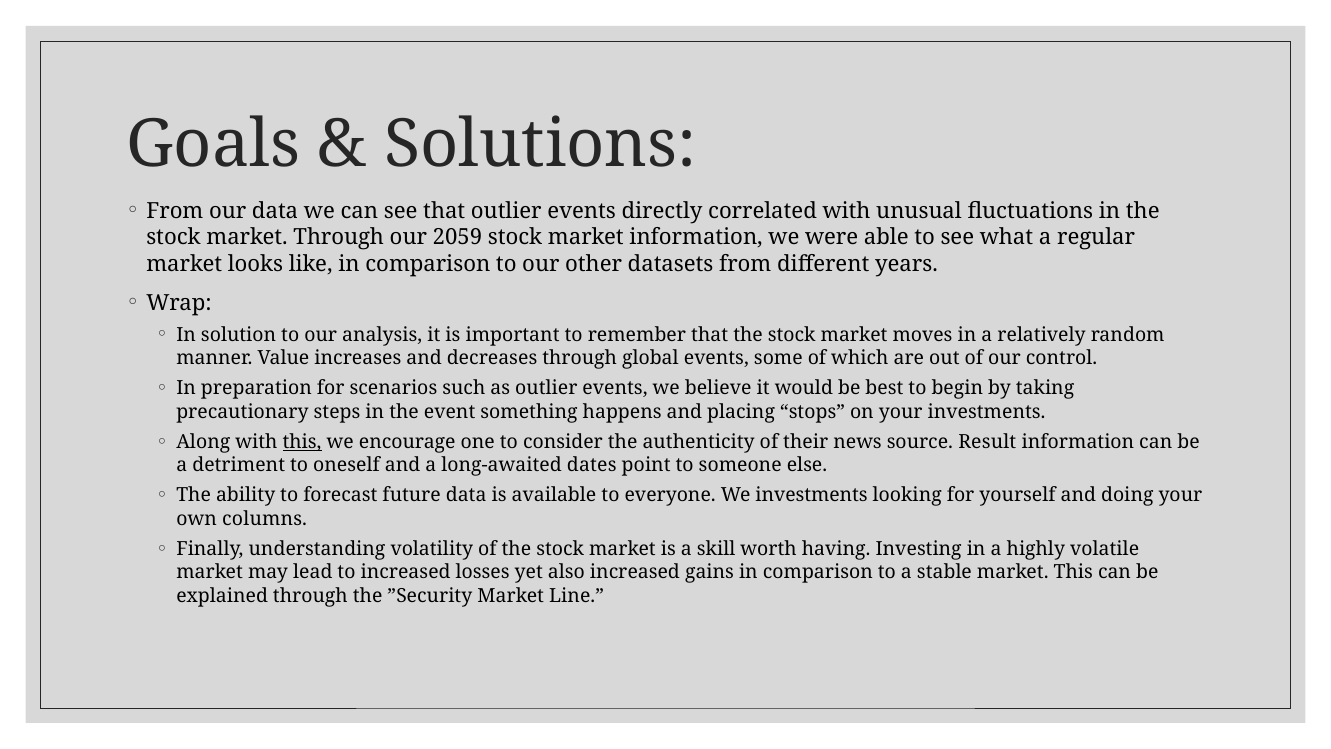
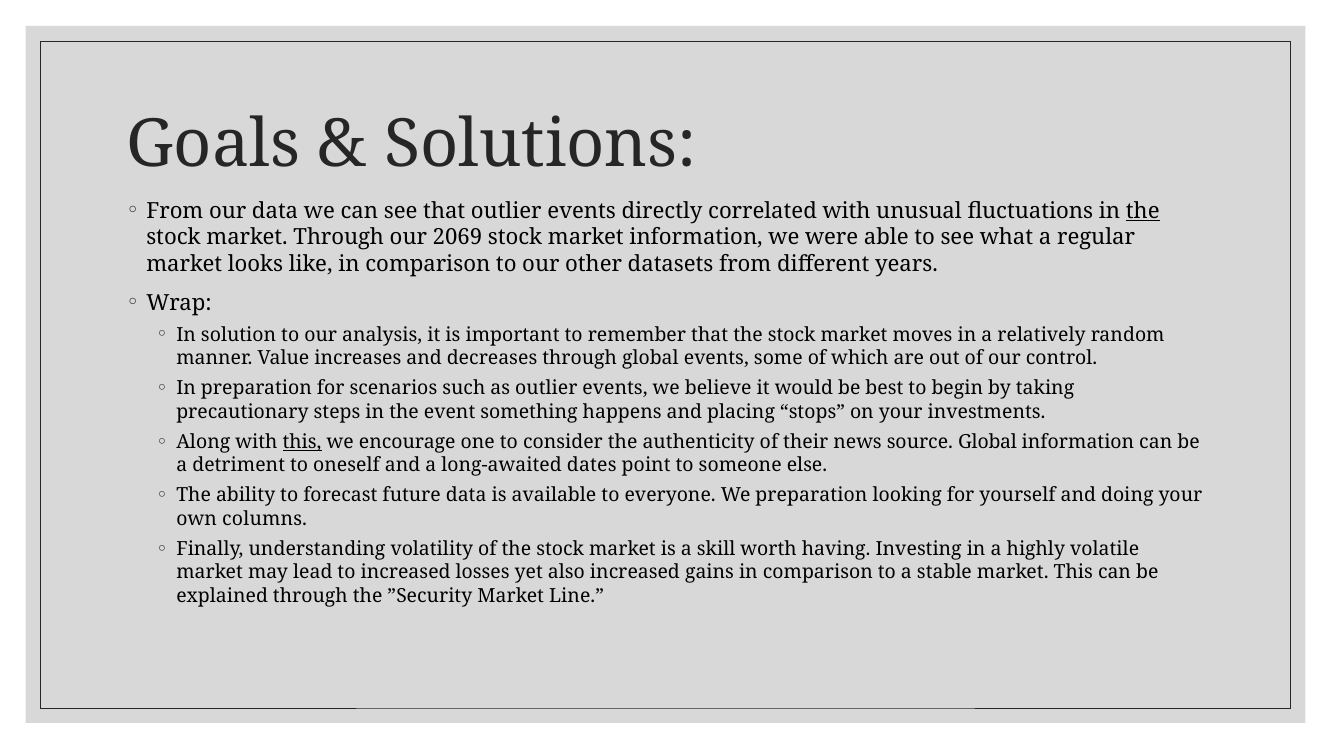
the underline: none -> present (1143, 211)
2059: 2059 -> 2069 (457, 237)
source Result: Result -> Global (988, 442)
We investments: investments -> preparation (811, 495)
